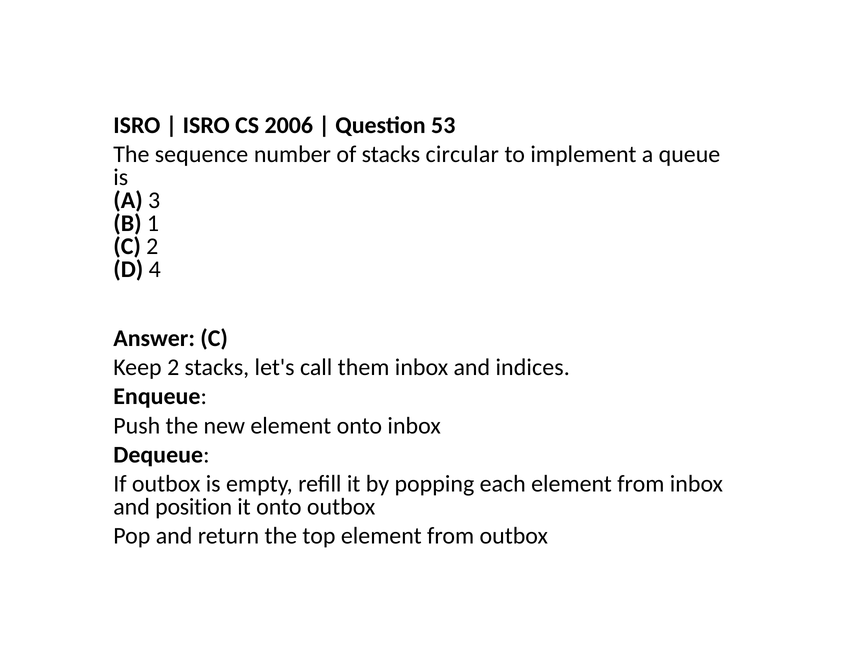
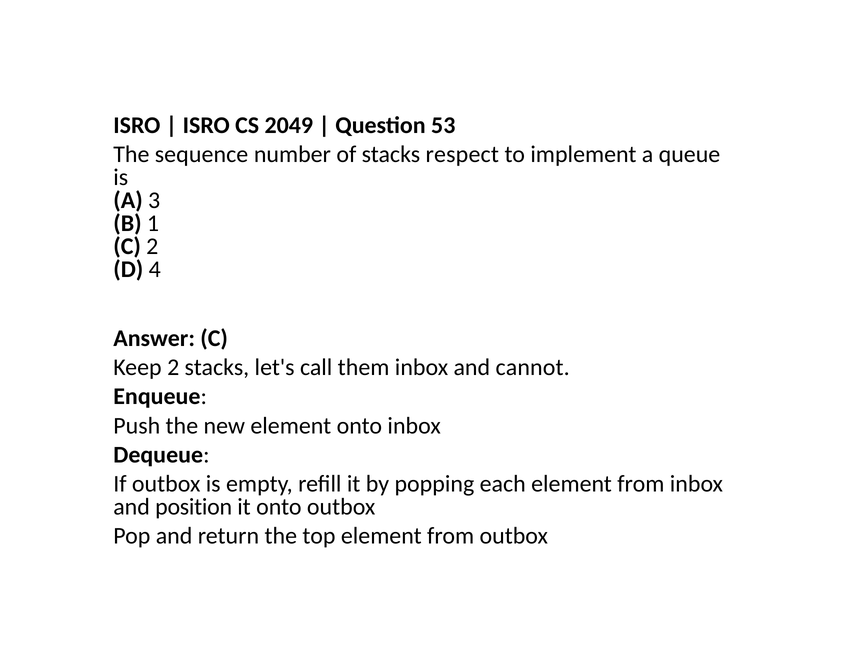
2006: 2006 -> 2049 (289, 125)
circular: circular -> respect (462, 154)
indices: indices -> cannot (533, 367)
